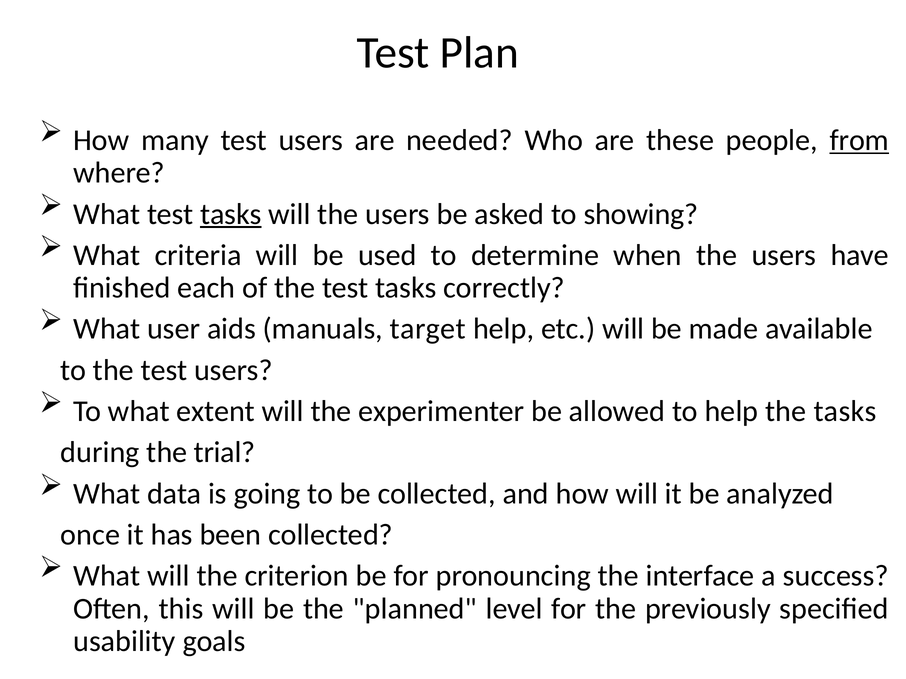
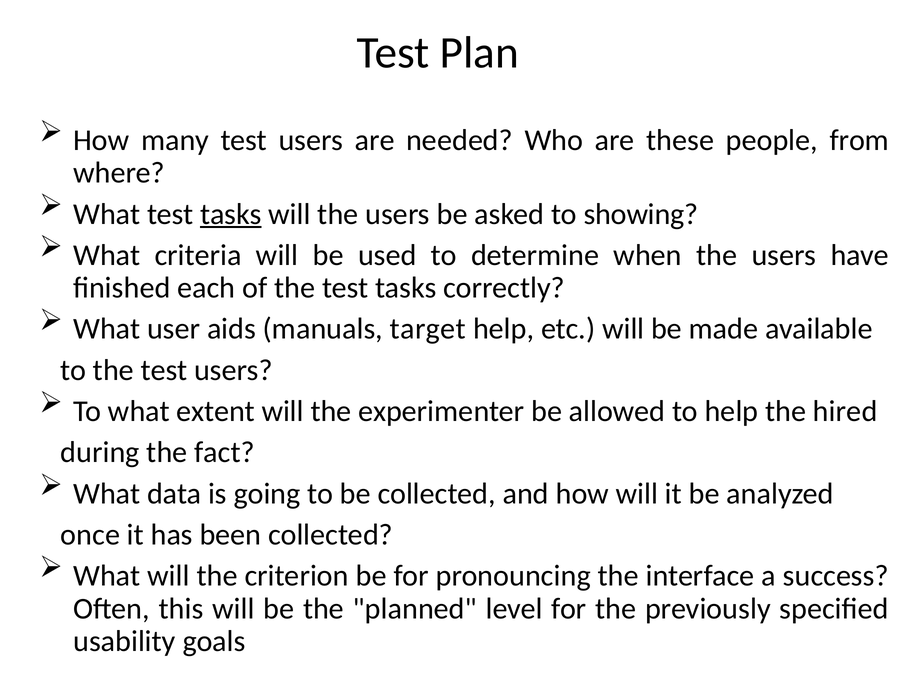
from underline: present -> none (859, 140)
the tasks: tasks -> hired (845, 412)
trial: trial -> fact (224, 453)
